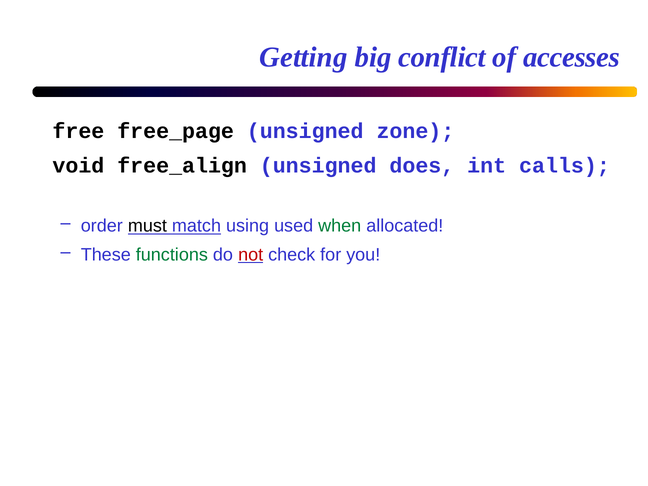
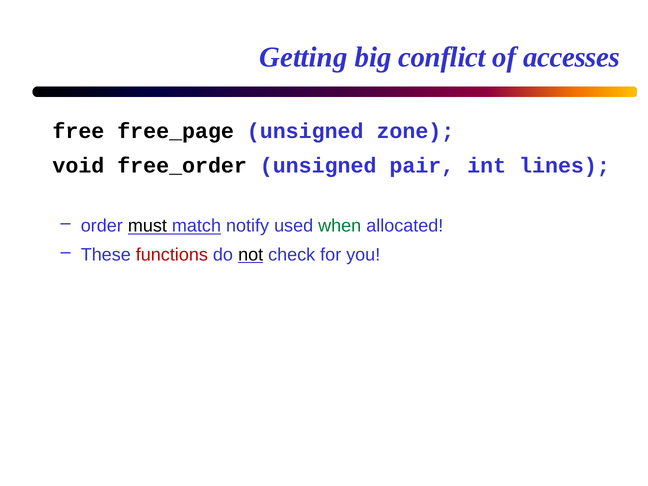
free_align: free_align -> free_order (182, 166)
does: does -> pair (422, 166)
calls: calls -> lines (564, 166)
using: using -> notify (248, 226)
functions colour: green -> red (172, 255)
not colour: red -> black (251, 255)
